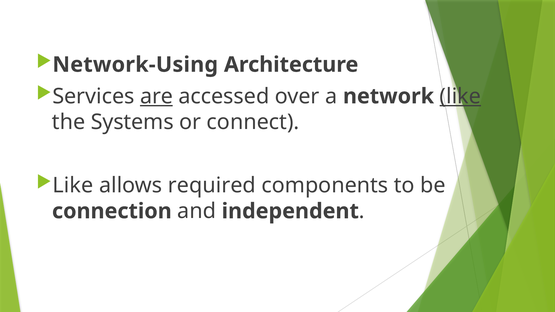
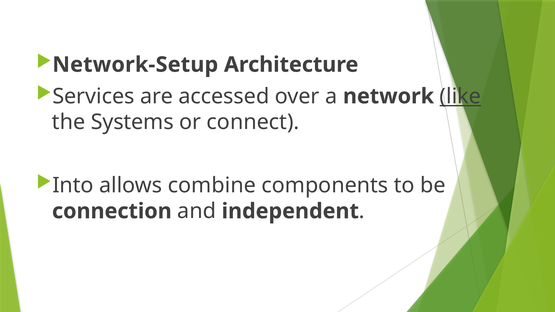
Network-Using: Network-Using -> Network-Setup (135, 65)
are underline: present -> none (157, 96)
Like: Like -> Into (73, 185)
required: required -> combine (212, 185)
